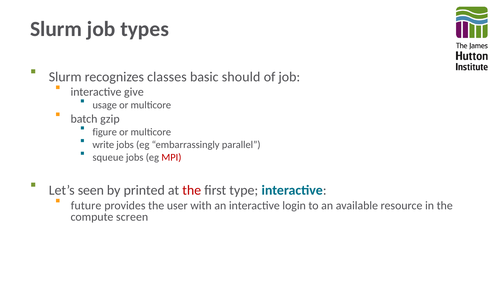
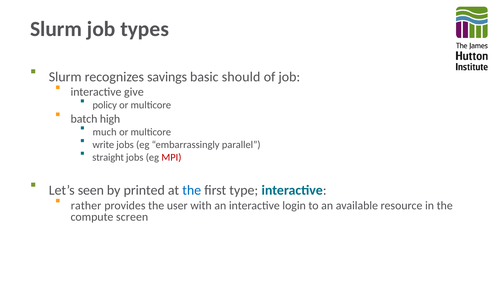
classes: classes -> savings (167, 77)
usage: usage -> policy (105, 105)
gzip: gzip -> high (110, 119)
figure: figure -> much (105, 132)
squeue: squeue -> straight (108, 158)
the colour: red -> blue (192, 191)
future: future -> rather (86, 206)
